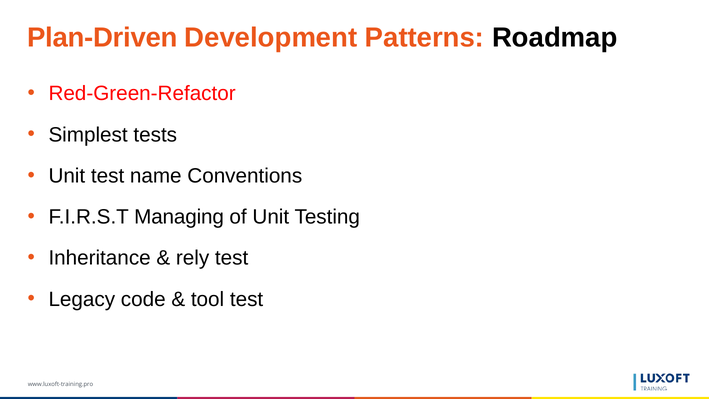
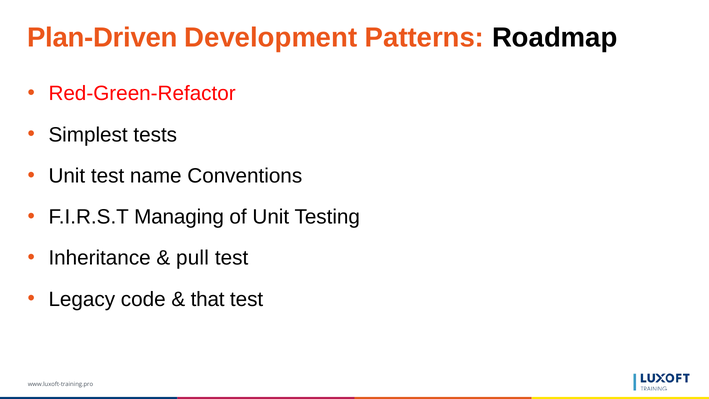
rely: rely -> pull (192, 258)
tool: tool -> that (208, 299)
